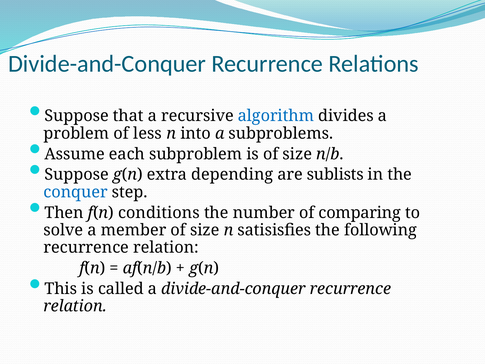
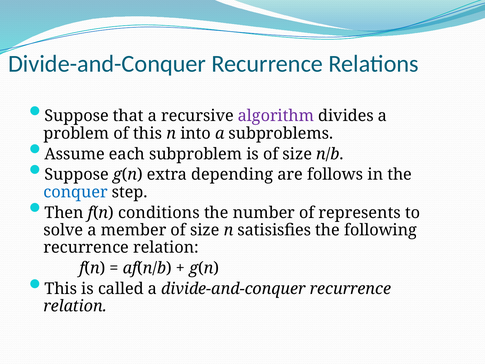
algorithm colour: blue -> purple (276, 116)
of less: less -> this (148, 133)
sublists: sublists -> follows (335, 174)
comparing: comparing -> represents (360, 213)
